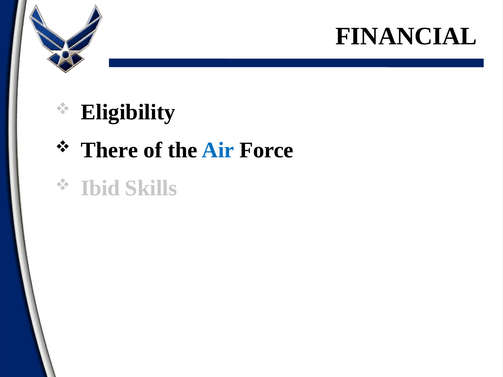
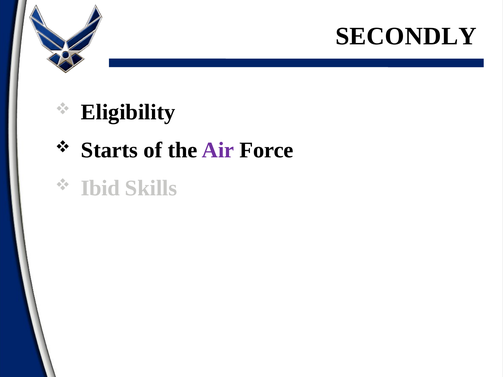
FINANCIAL: FINANCIAL -> SECONDLY (406, 36)
There: There -> Starts (109, 150)
Air colour: blue -> purple (218, 150)
